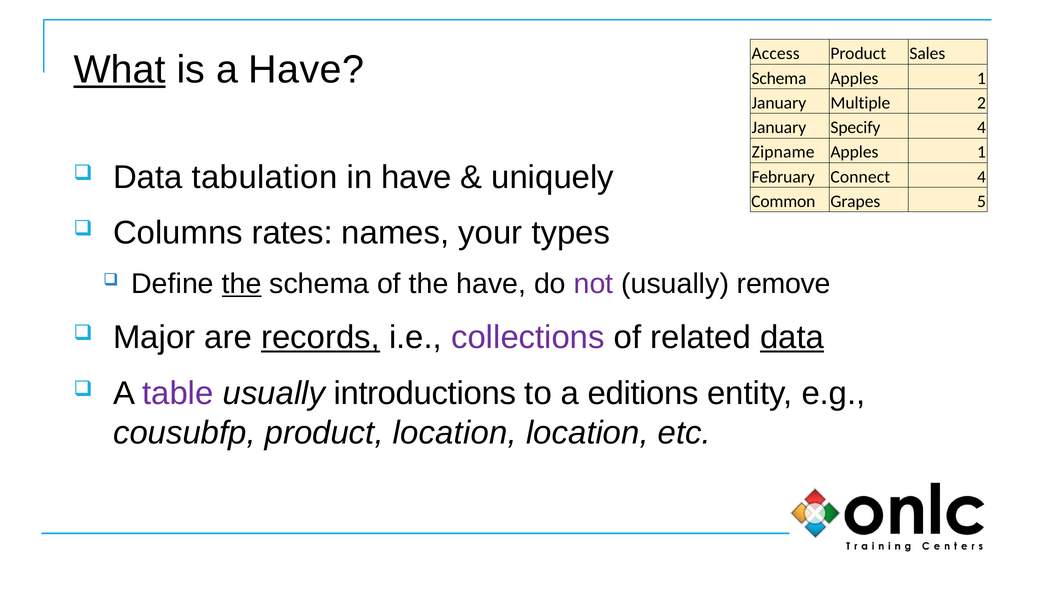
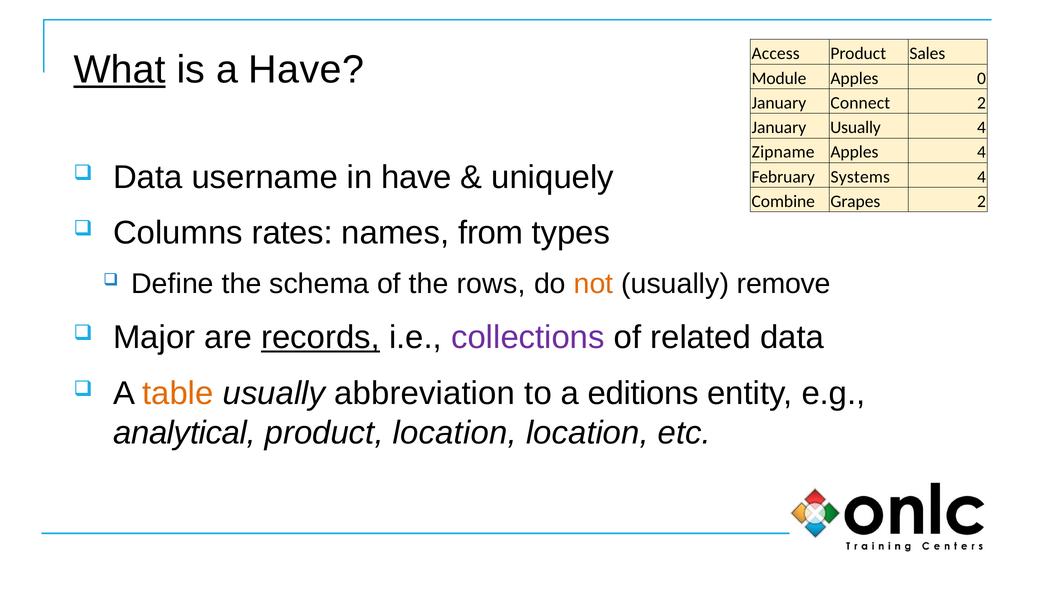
Schema: Schema -> Module (779, 78)
1: 1 -> 0 (982, 78)
Multiple: Multiple -> Connect (860, 103)
January Specify: Specify -> Usually (855, 128)
1: 1 -> 4 (982, 152)
tabulation: tabulation -> username (265, 177)
Connect: Connect -> Systems (860, 177)
Common: Common -> Combine (783, 202)
Grapes 5: 5 -> 2 (982, 202)
your: your -> from (491, 233)
the underline: present -> none (242, 284)
the have: have -> rows (491, 284)
not colour: purple -> orange (593, 284)
data underline: present -> none (792, 338)
table colour: purple -> orange (178, 394)
introductions: introductions -> abbreviation (425, 394)
cousubfp: cousubfp -> analytical (185, 433)
